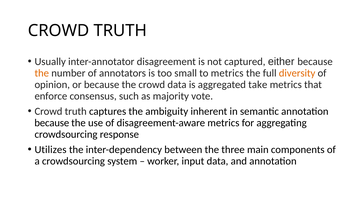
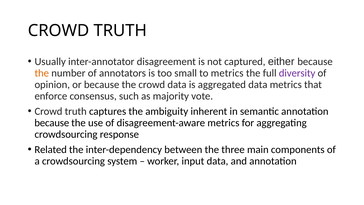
diversity colour: orange -> purple (297, 73)
aggregated take: take -> data (258, 84)
Utilizes: Utilizes -> Related (51, 149)
